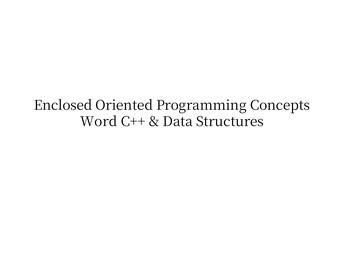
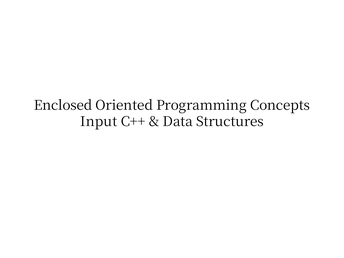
Word: Word -> Input (99, 122)
